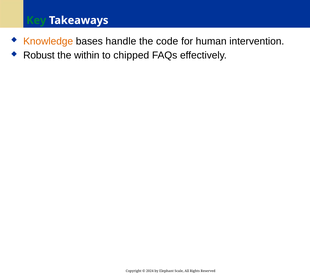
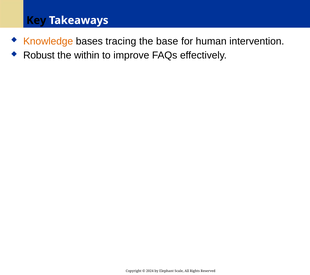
Key colour: green -> black (36, 20)
handle: handle -> tracing (121, 41)
code: code -> base (167, 41)
chipped: chipped -> improve (131, 55)
